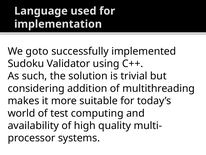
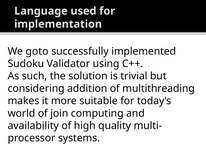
test: test -> join (59, 113)
